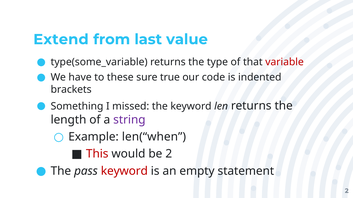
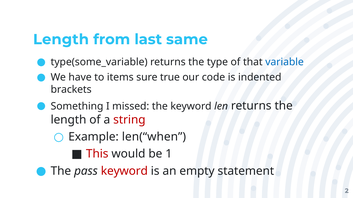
Extend: Extend -> Length (61, 40)
value: value -> same (187, 40)
variable colour: red -> blue (285, 62)
these: these -> items (120, 77)
string colour: purple -> red (129, 120)
be 2: 2 -> 1 (169, 154)
